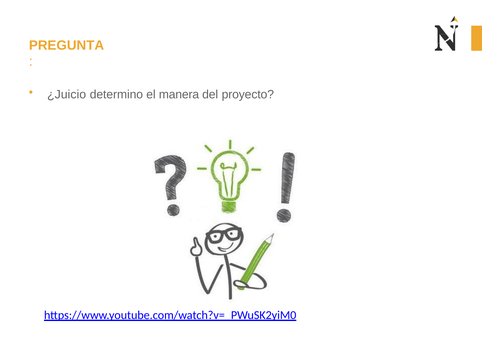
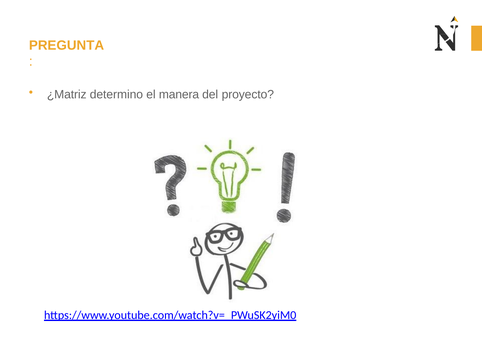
¿Juicio: ¿Juicio -> ¿Matriz (67, 95)
